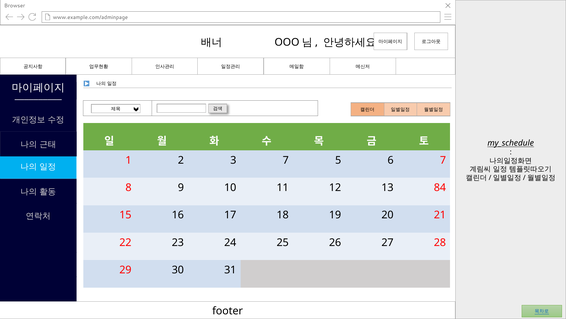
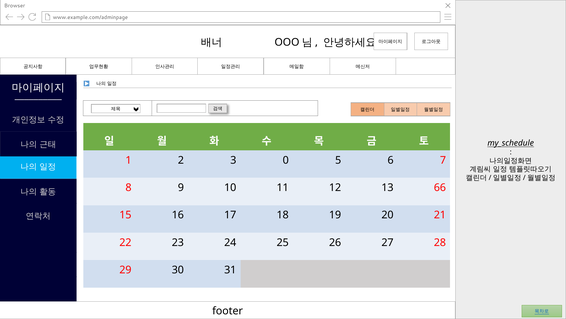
3 7: 7 -> 0 (286, 160)
84: 84 -> 66 (440, 187)
